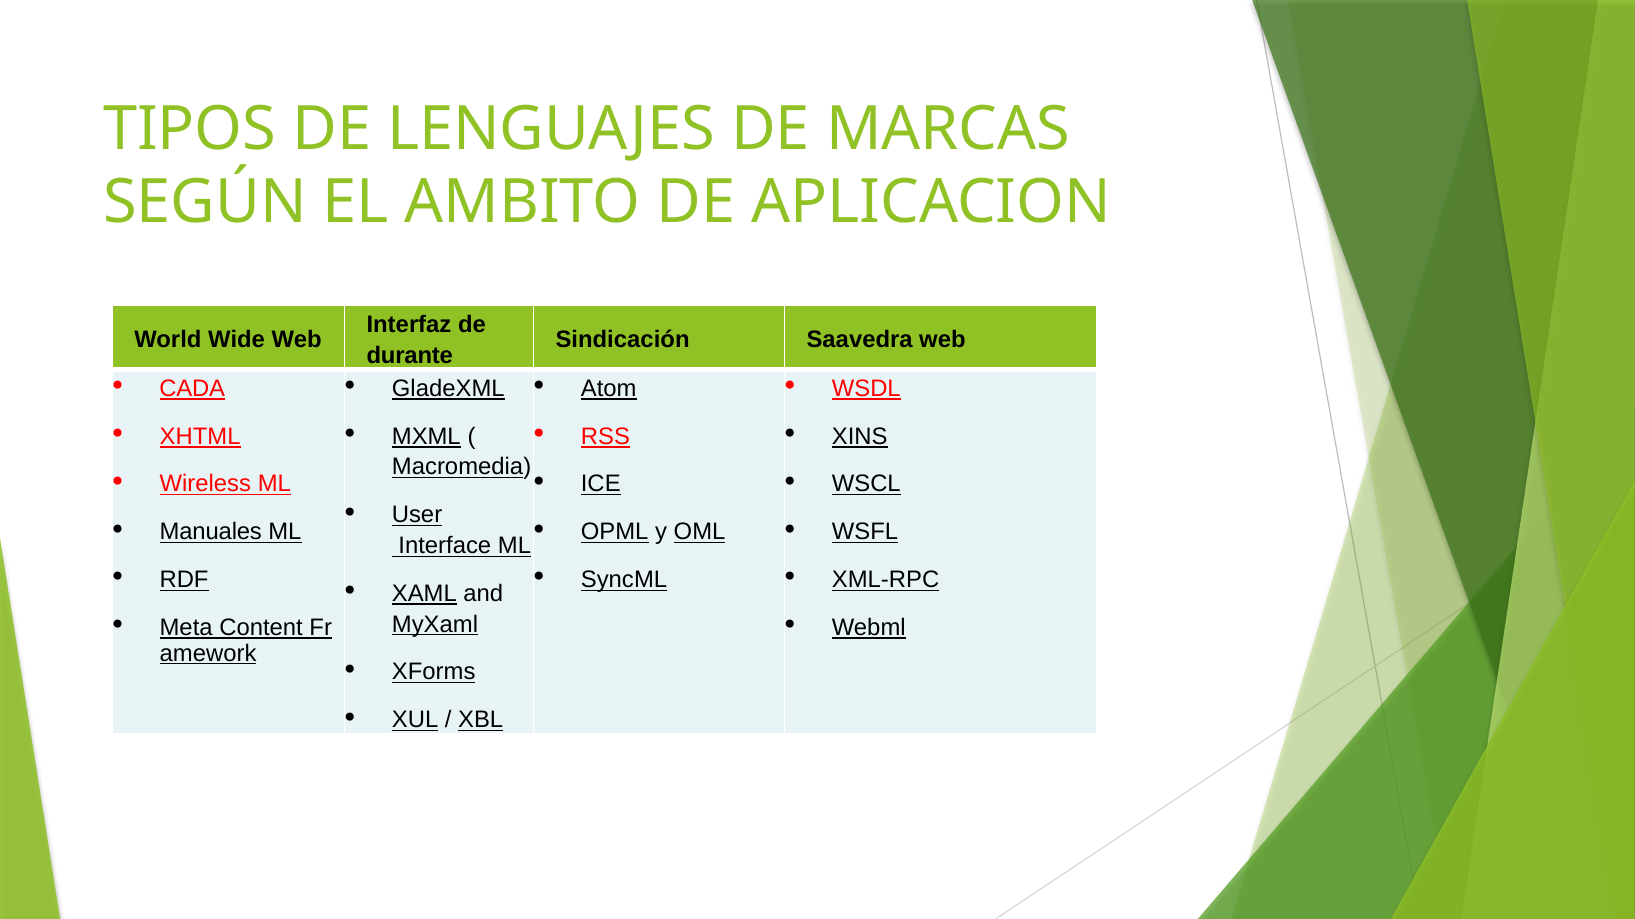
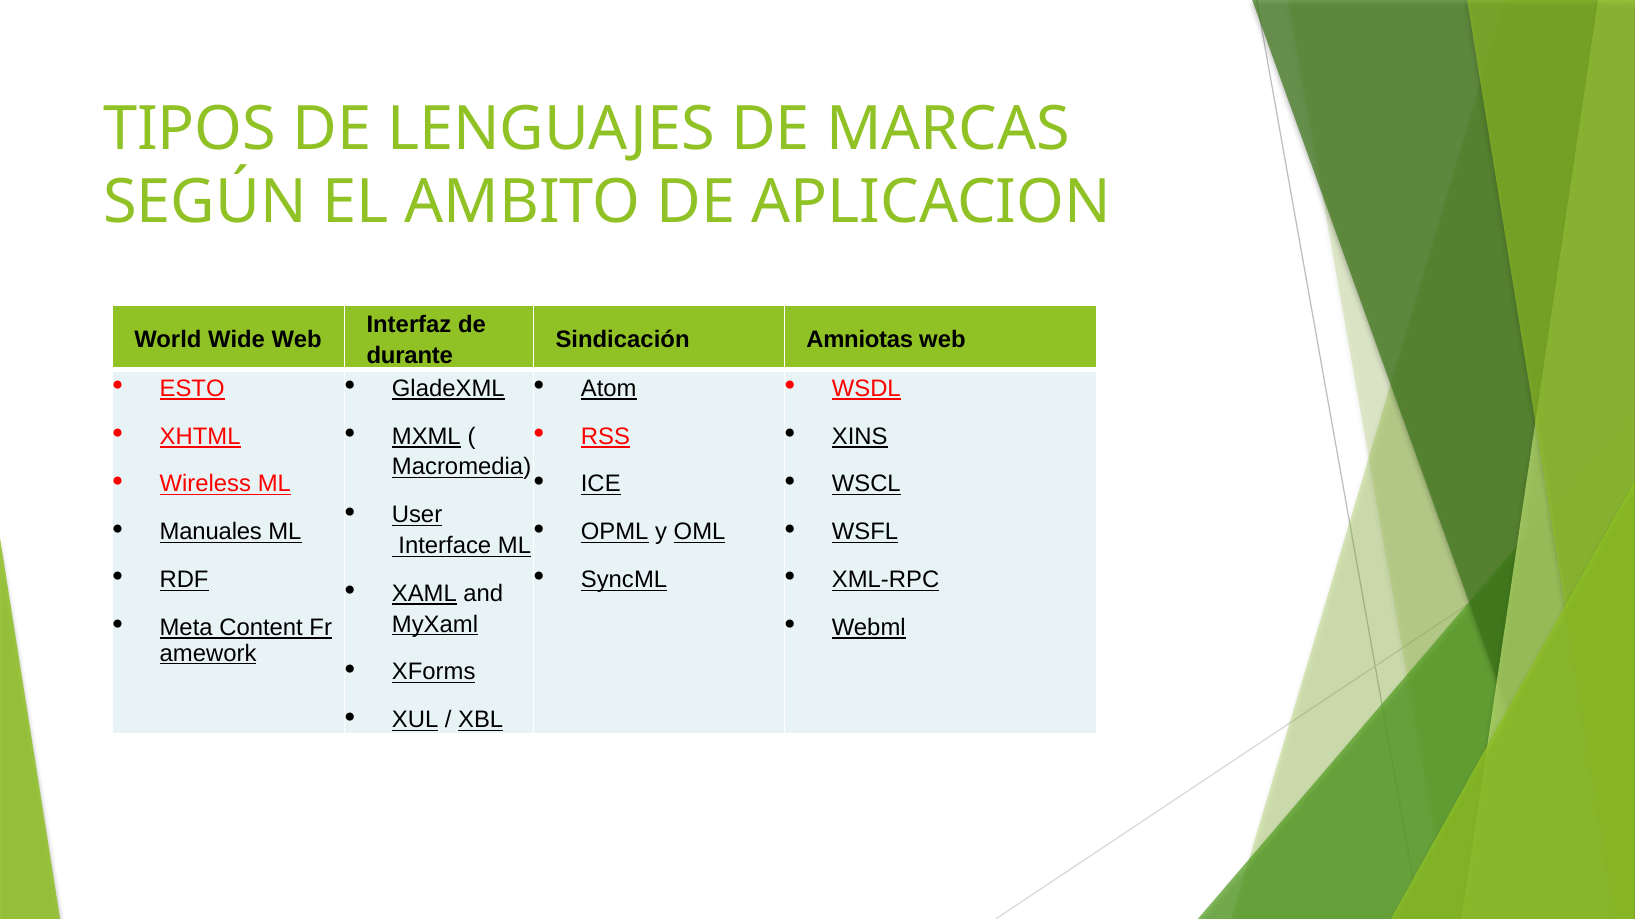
Saavedra: Saavedra -> Amniotas (860, 340)
CADA: CADA -> ESTO (192, 389)
